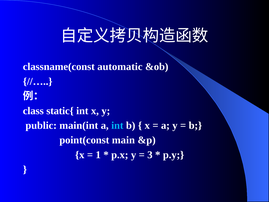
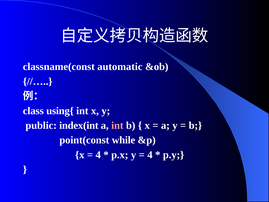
static{: static{ -> using{ (60, 111)
main(int: main(int -> index(int (79, 125)
int colour: light blue -> pink (117, 125)
main: main -> while (124, 140)
1: 1 -> 4 (98, 155)
3: 3 -> 4 (150, 155)
